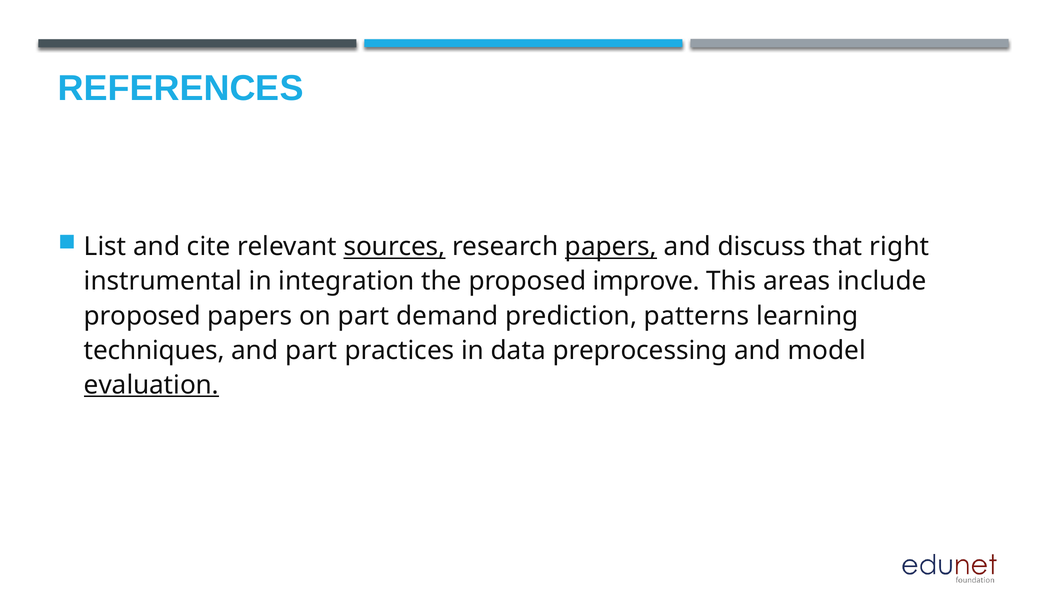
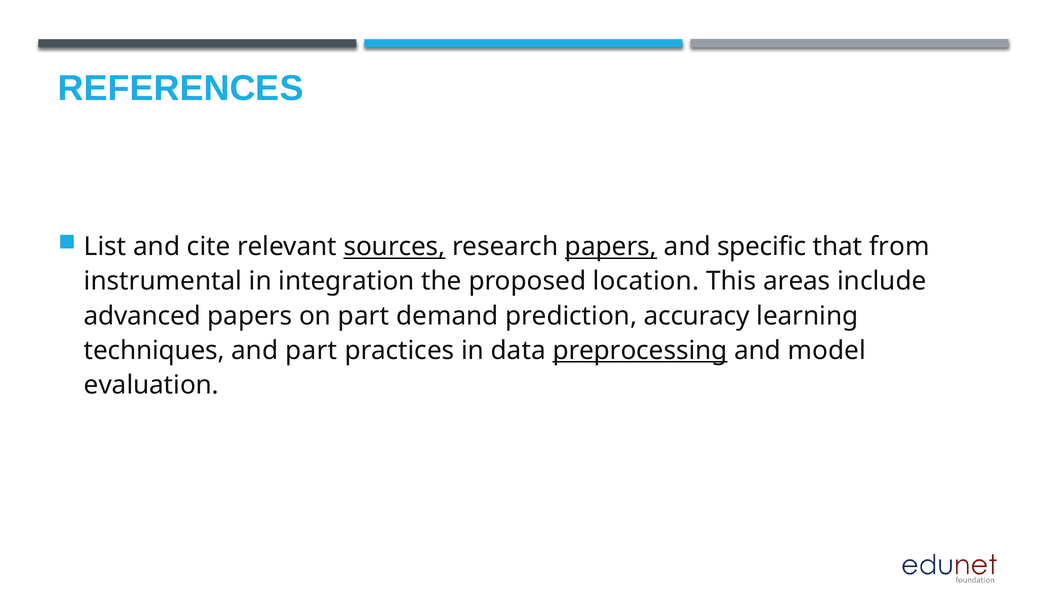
discuss: discuss -> specific (762, 247)
right: right -> from (899, 247)
improve: improve -> location (646, 281)
proposed: proposed -> advanced (142, 316)
patterns: patterns -> accuracy (697, 316)
preprocessing underline: none -> present (640, 350)
evaluation underline: present -> none (151, 385)
